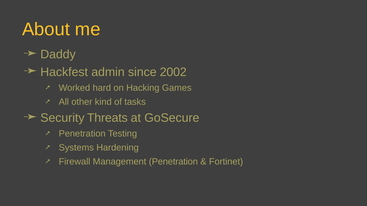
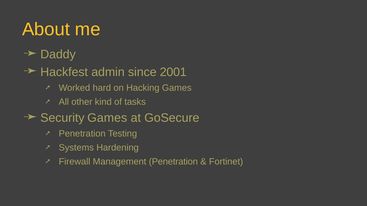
2002: 2002 -> 2001 (173, 72)
Threats: Threats -> Games (107, 118)
